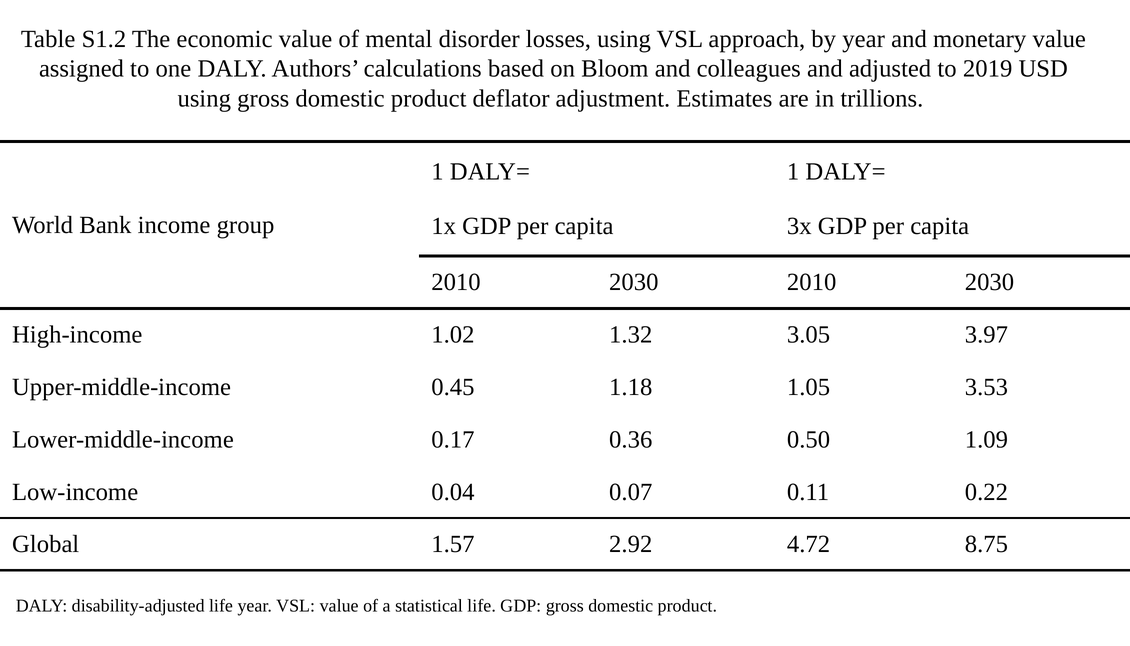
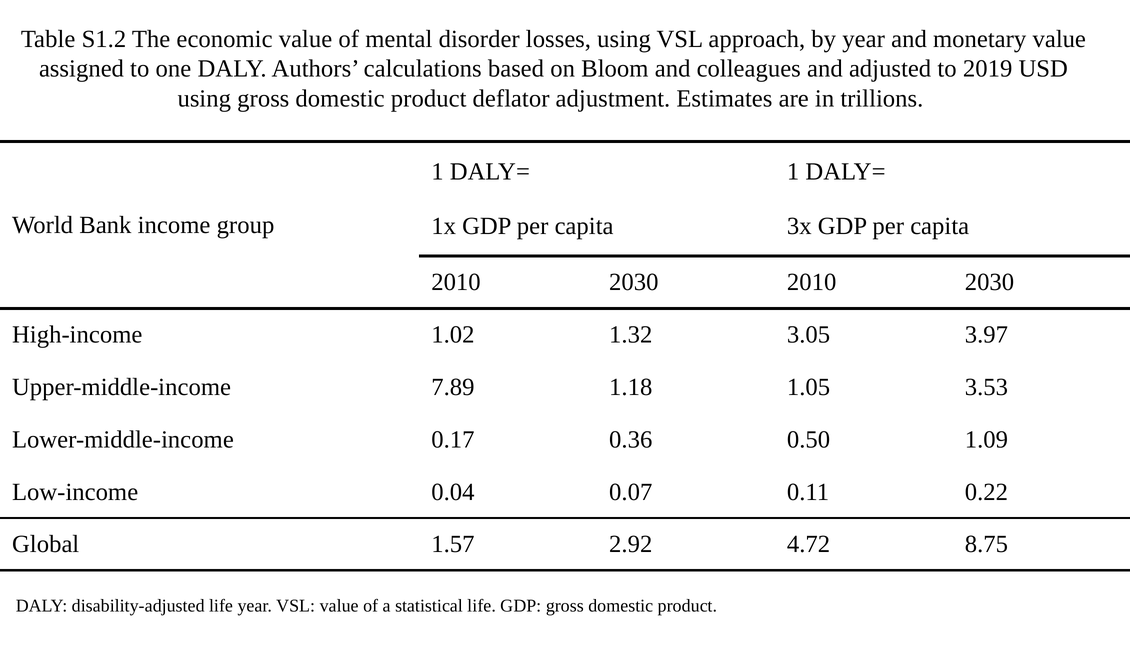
0.45: 0.45 -> 7.89 (453, 387)
